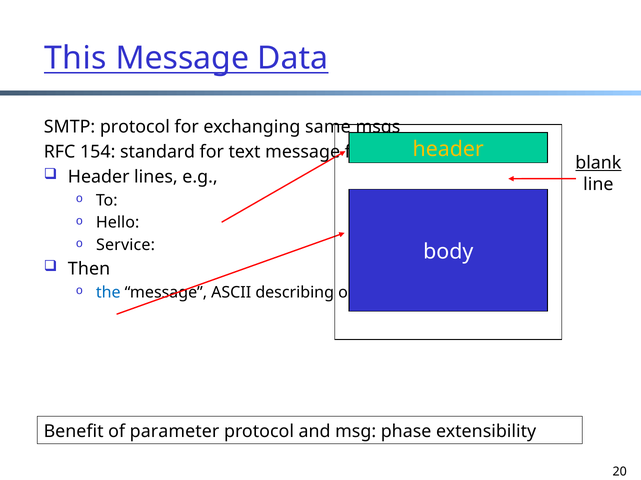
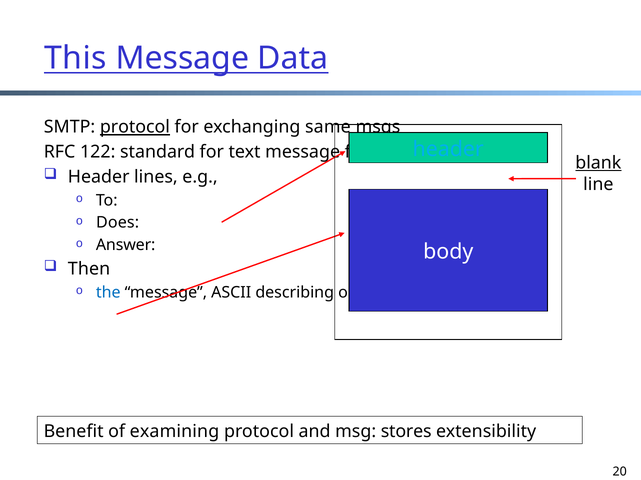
protocol underline: none -> present (135, 127)
header colour: yellow -> light blue (448, 149)
154: 154 -> 122 (98, 152)
Hello: Hello -> Does (118, 223)
Service: Service -> Answer (126, 245)
parameter: parameter -> examining (174, 432)
phase: phase -> stores (406, 432)
